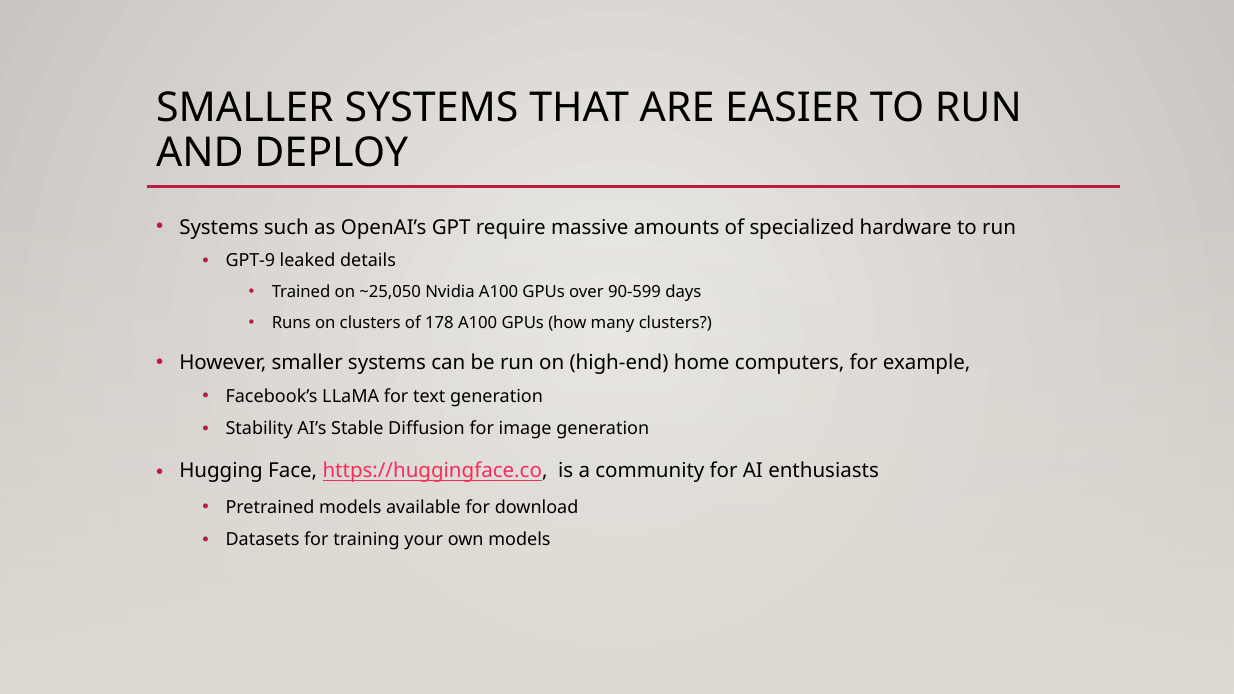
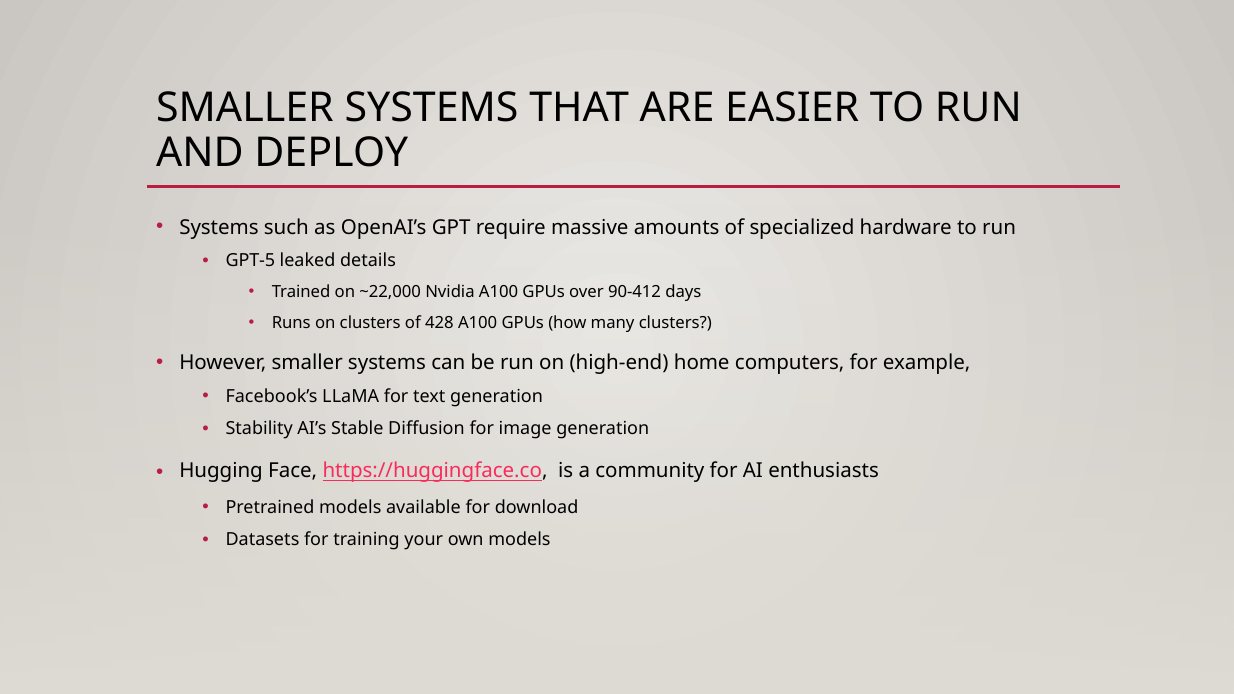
GPT-9: GPT-9 -> GPT-5 (250, 261)
~25,050: ~25,050 -> ~22,000 (390, 292)
90-599: 90-599 -> 90-412 (635, 292)
178: 178 -> 428 (439, 323)
